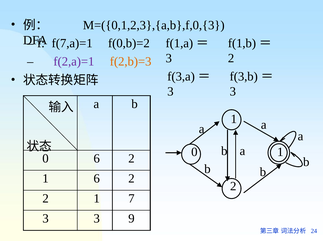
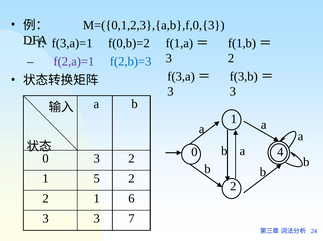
f(7,a)=1: f(7,a)=1 -> f(3,a)=1 (72, 43)
f(2,b)=3 colour: orange -> blue (131, 62)
0 1: 1 -> 4 (280, 152)
0 6: 6 -> 3 (97, 159)
1 6: 6 -> 5 (97, 179)
7: 7 -> 6 (131, 199)
9: 9 -> 7 (131, 219)
